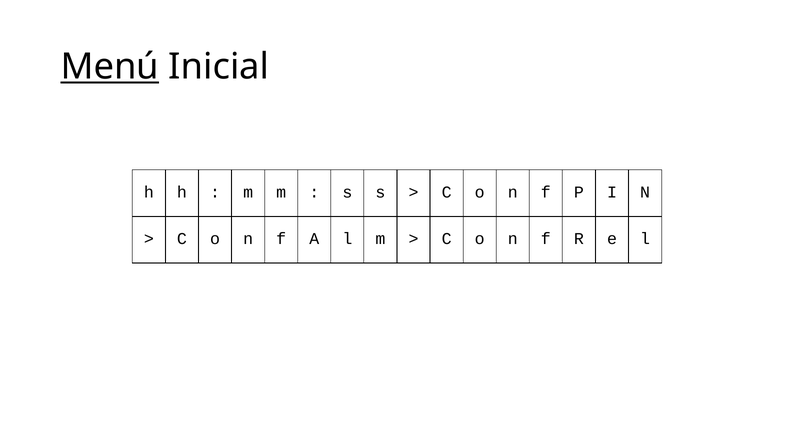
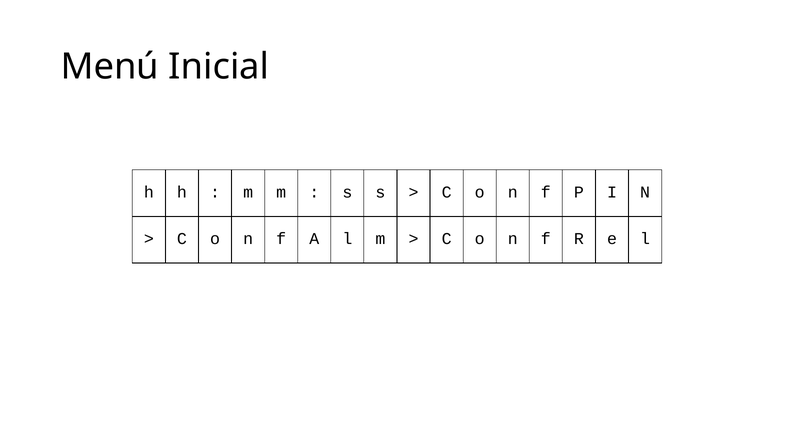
Menú underline: present -> none (110, 67)
